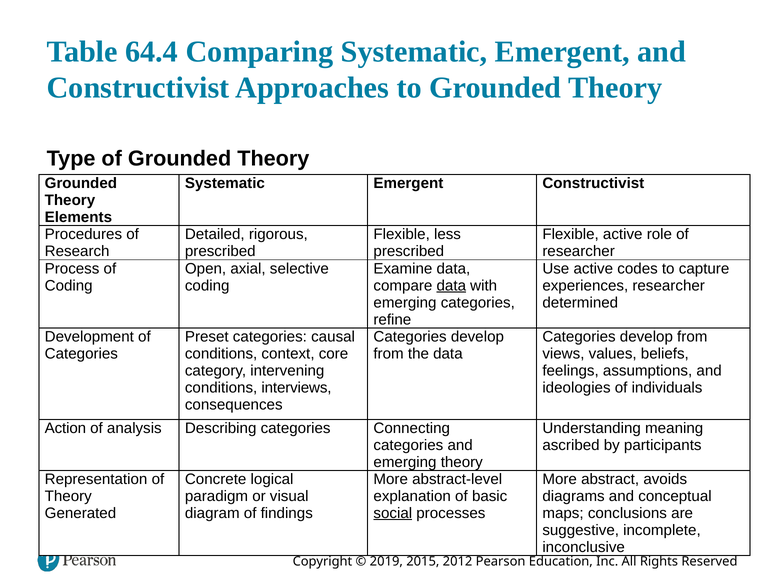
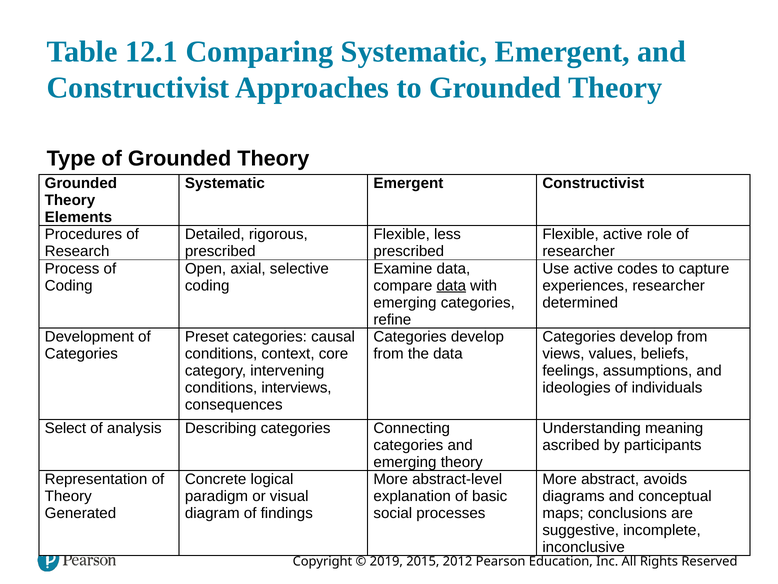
64.4: 64.4 -> 12.1 (152, 51)
Action: Action -> Select (65, 428)
social underline: present -> none (393, 513)
